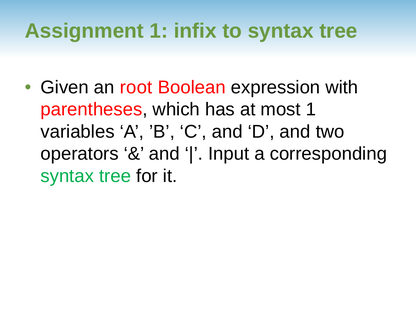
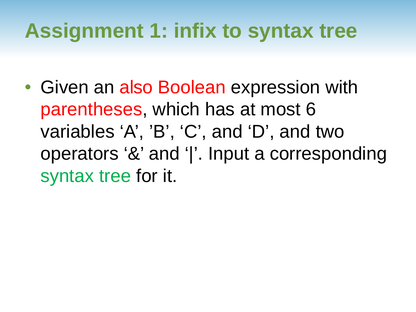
root: root -> also (136, 87)
most 1: 1 -> 6 (311, 109)
